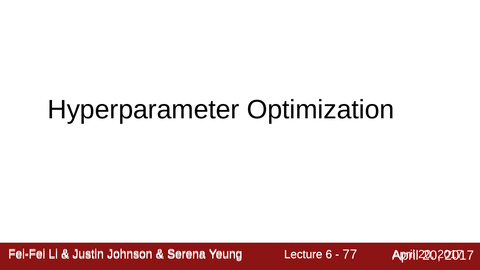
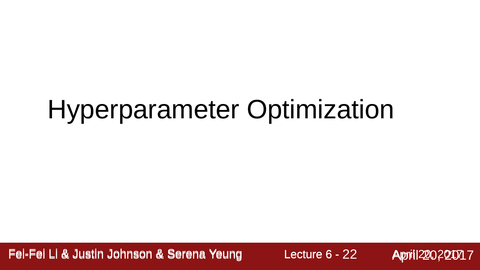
77: 77 -> 22 (350, 254)
